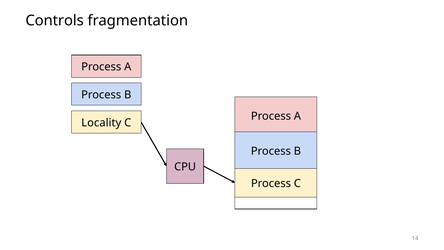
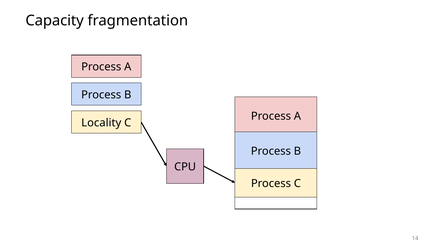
Controls: Controls -> Capacity (55, 21)
